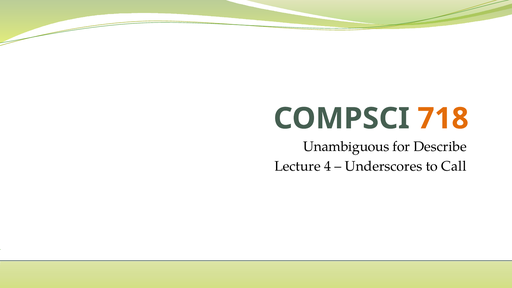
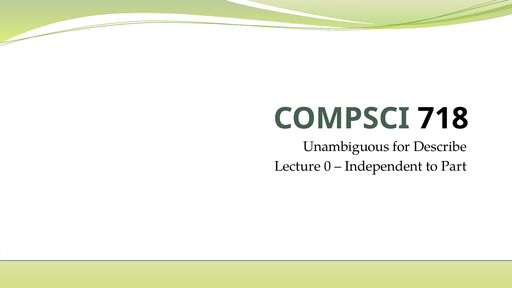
718 colour: orange -> black (443, 119)
4: 4 -> 0 (328, 166)
Underscores: Underscores -> Independent (384, 166)
Call: Call -> Part (454, 166)
